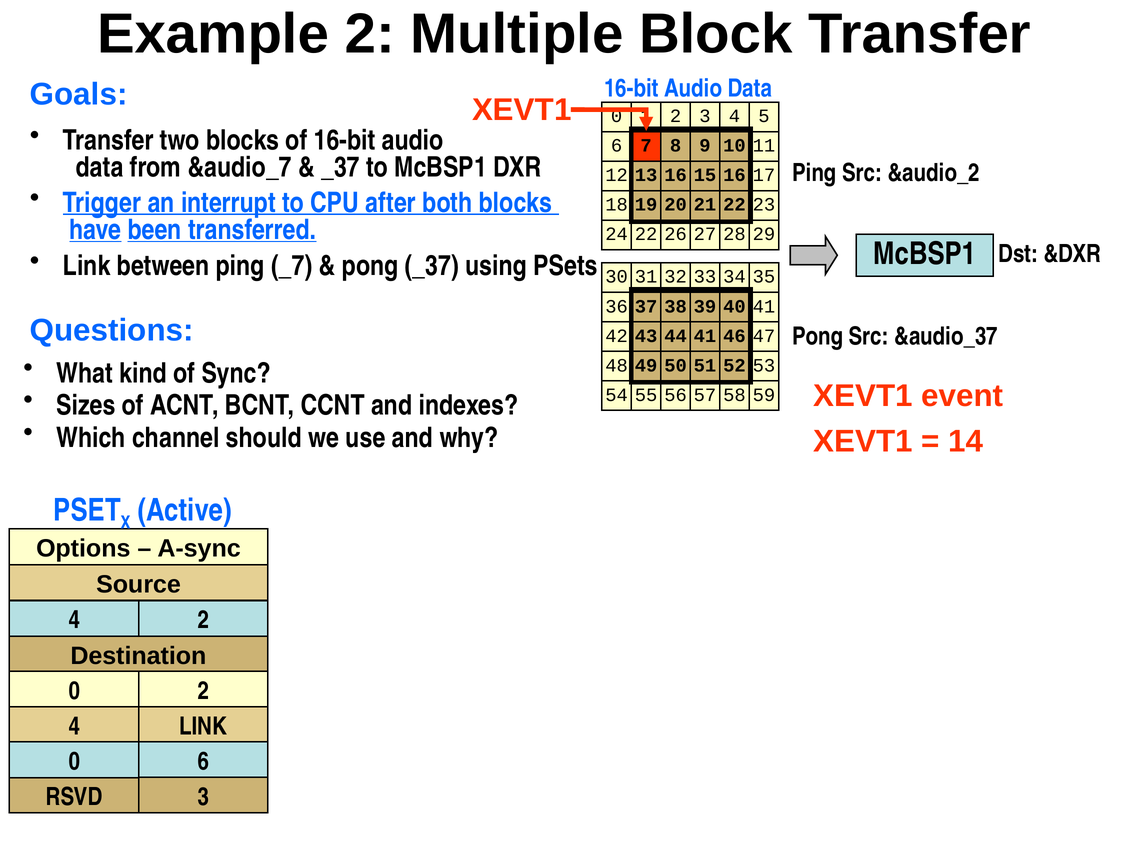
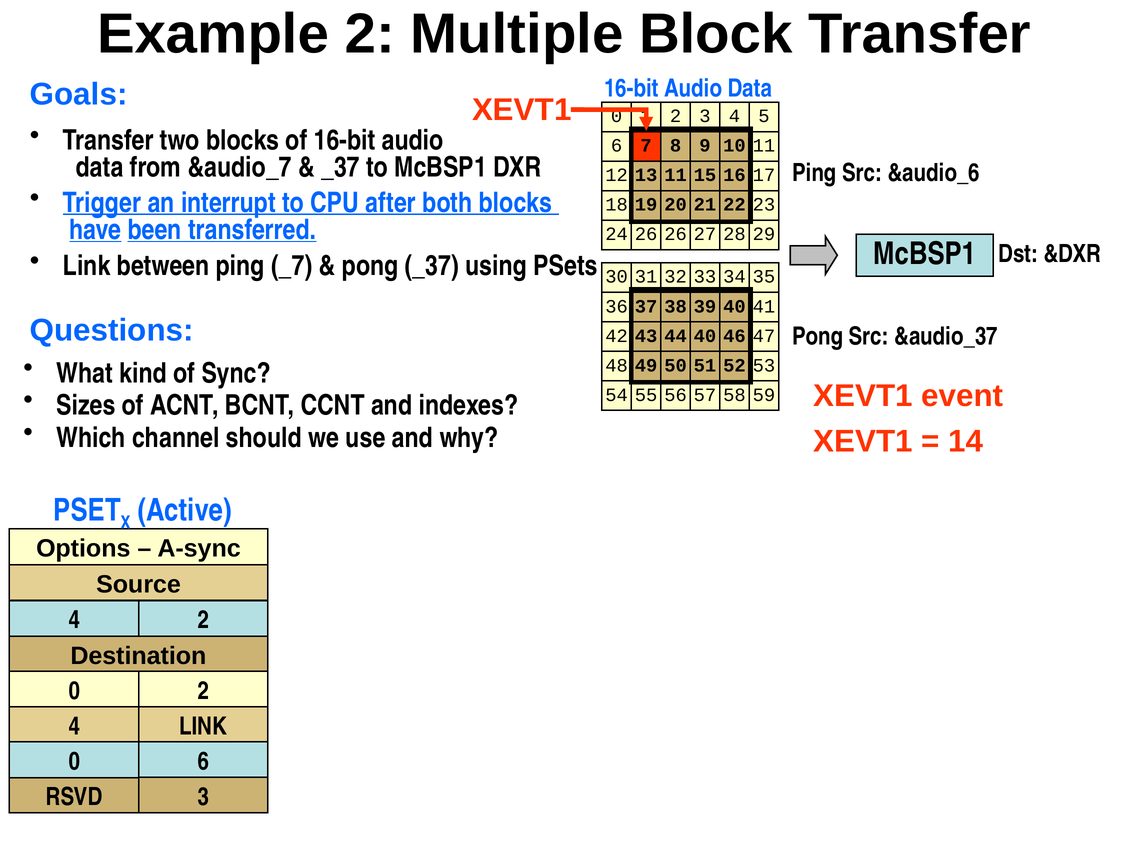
&audio_2: &audio_2 -> &audio_6 (934, 173)
13 16: 16 -> 11 (676, 175)
24 22: 22 -> 26 (646, 234)
44 41: 41 -> 40 (705, 336)
